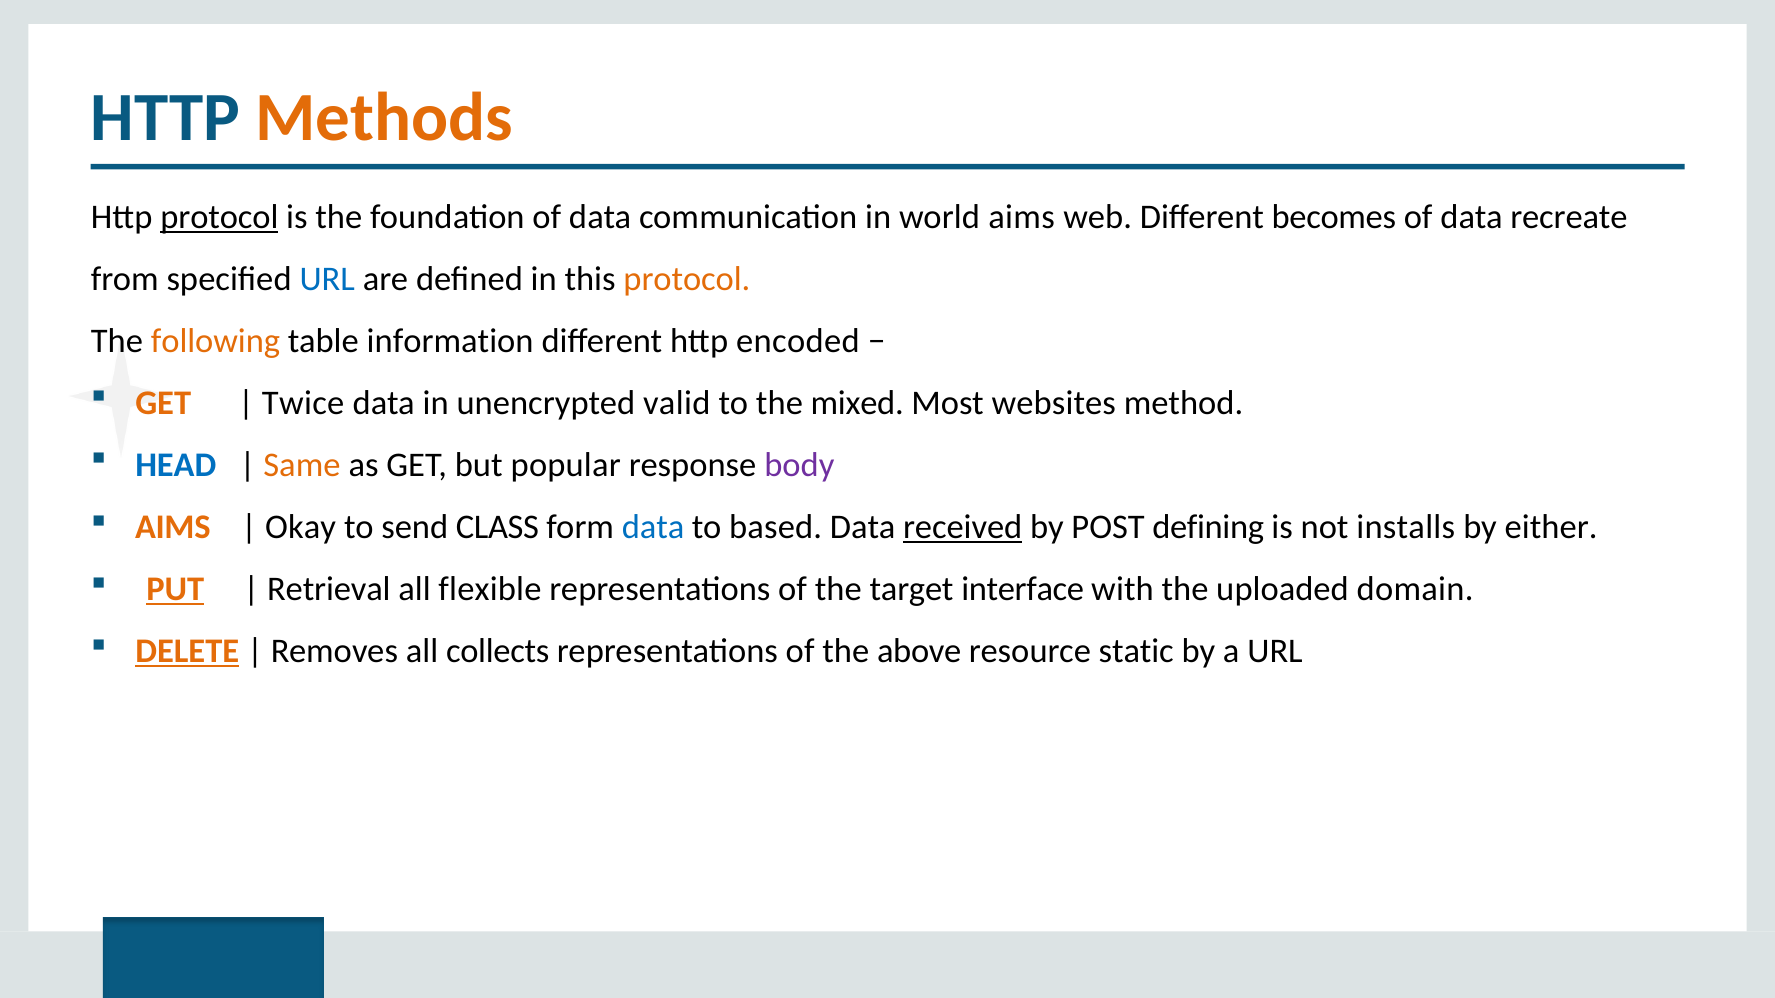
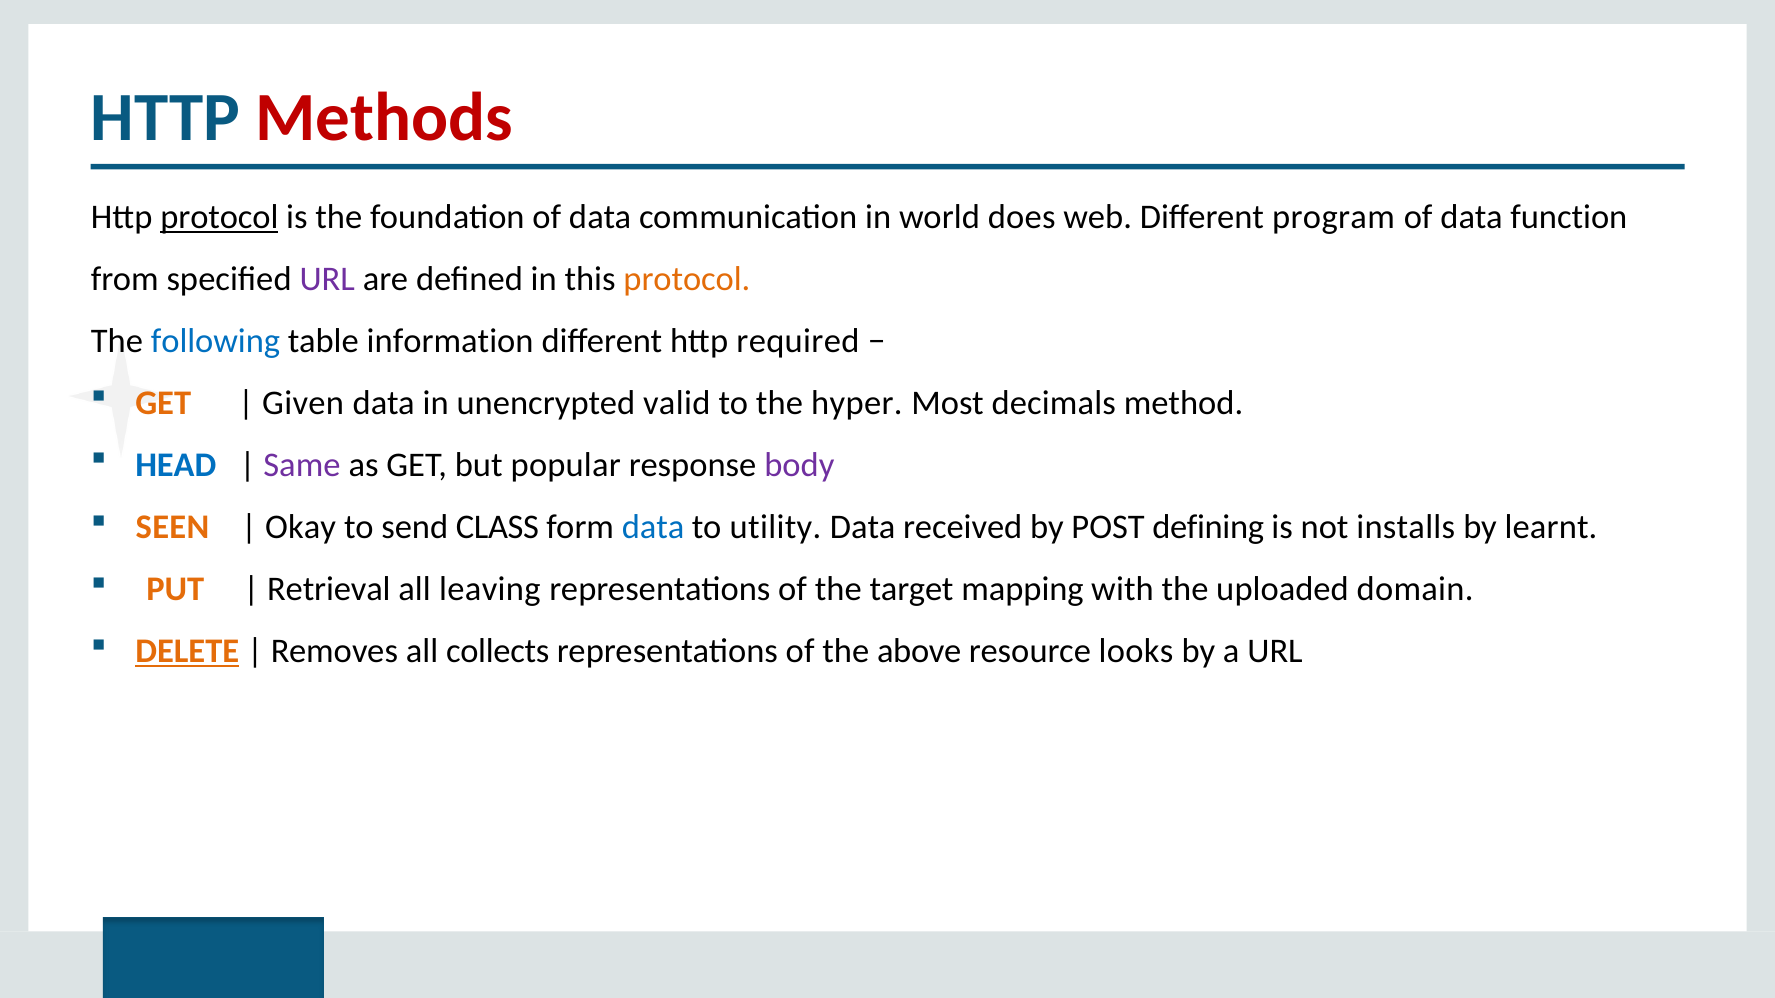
Methods colour: orange -> red (384, 118)
world aims: aims -> does (1022, 217)
becomes: becomes -> program (1334, 217)
recreate: recreate -> function (1569, 217)
URL colour: blue -> purple (327, 279)
following colour: orange -> blue (215, 341)
encoded: encoded -> required (798, 341)
Twice: Twice -> Given (303, 403)
mixed: mixed -> hyper (857, 403)
websites: websites -> decimals (1054, 403)
Same colour: orange -> purple (302, 465)
AIMS: AIMS -> SEEN (173, 528)
based: based -> utility (775, 528)
received underline: present -> none (963, 528)
either: either -> learnt (1551, 528)
PUT underline: present -> none (175, 590)
flexible: flexible -> leaving (490, 590)
interface: interface -> mapping (1023, 590)
static: static -> looks (1136, 652)
